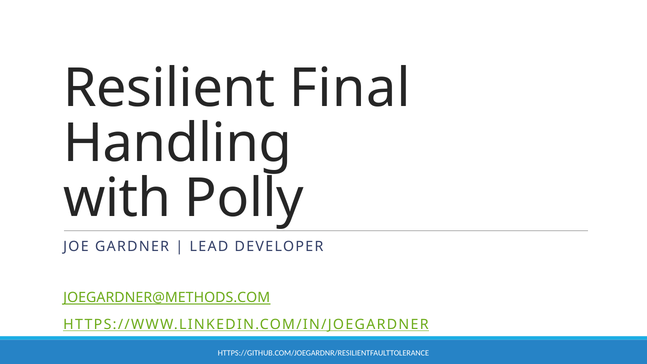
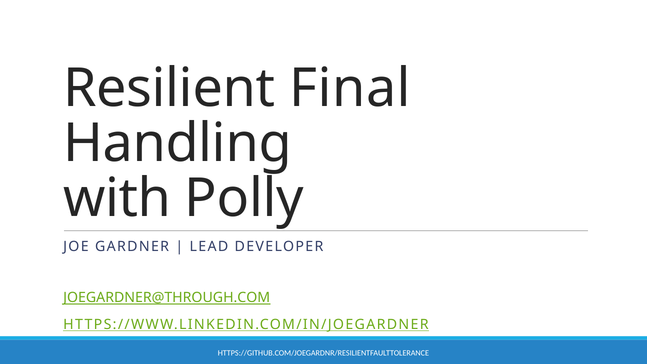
JOEGARDNER@METHODS.COM: JOEGARDNER@METHODS.COM -> JOEGARDNER@THROUGH.COM (167, 298)
